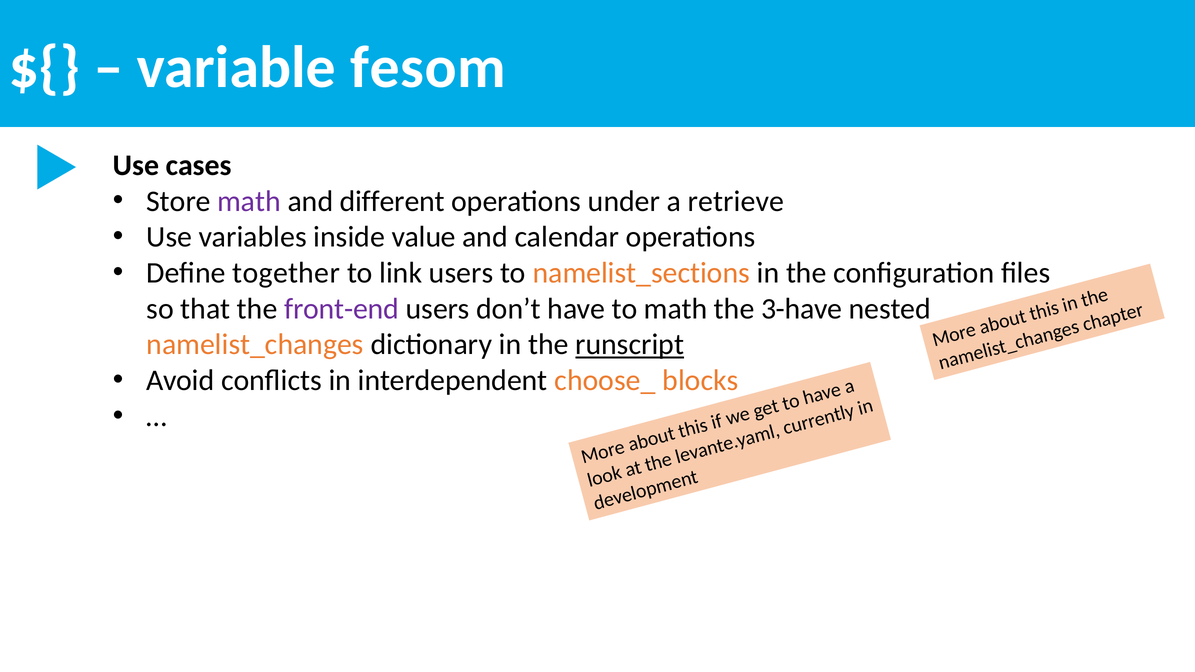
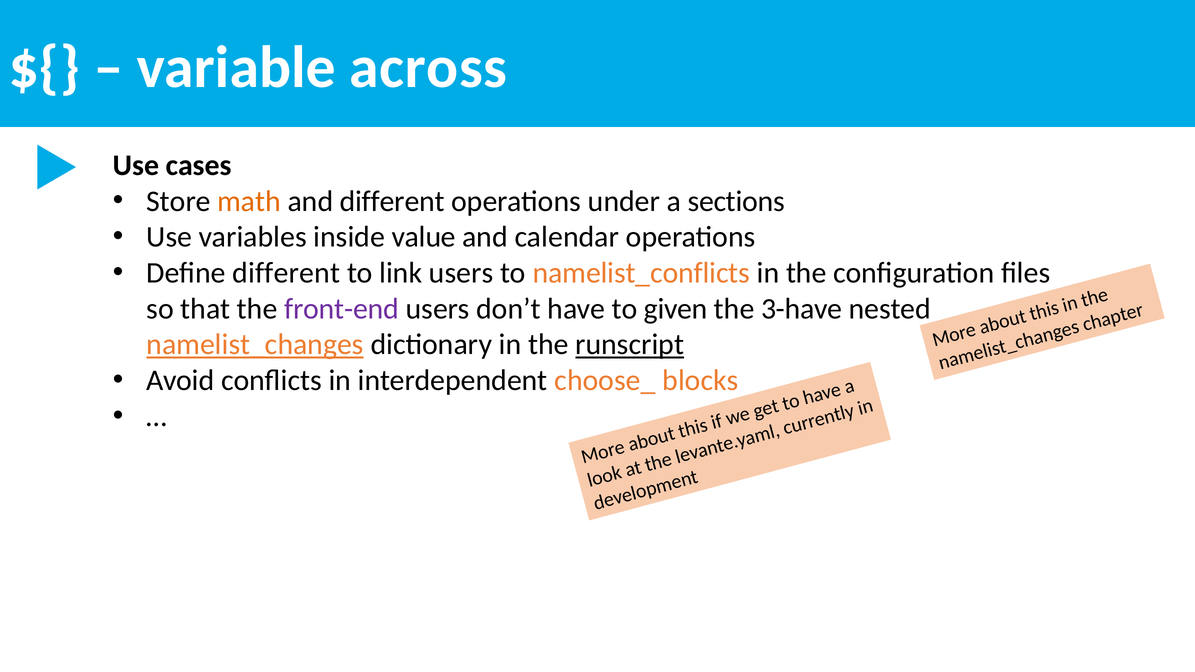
fesom: fesom -> across (428, 68)
math colour: purple -> orange (249, 201)
retrieve: retrieve -> sections (736, 201)
Define together: together -> different (286, 273)
namelist_sections: namelist_sections -> namelist_conflicts (641, 273)
to math: math -> given (676, 309)
namelist_changes underline: none -> present (255, 345)
